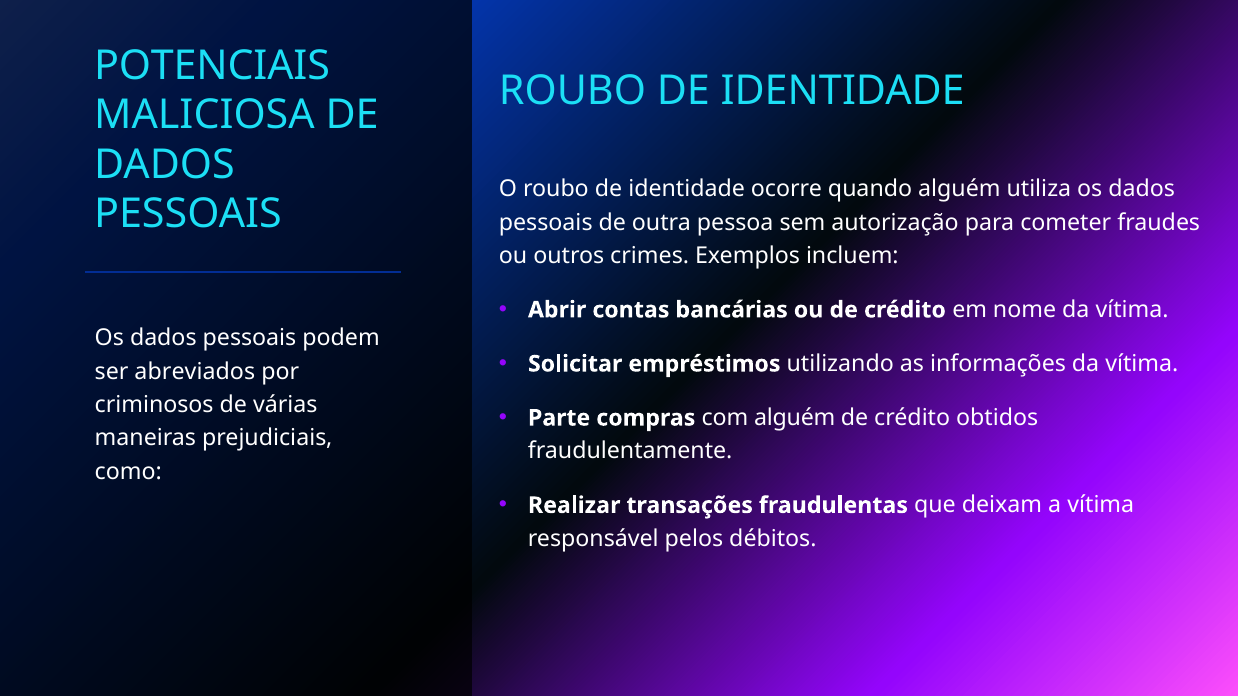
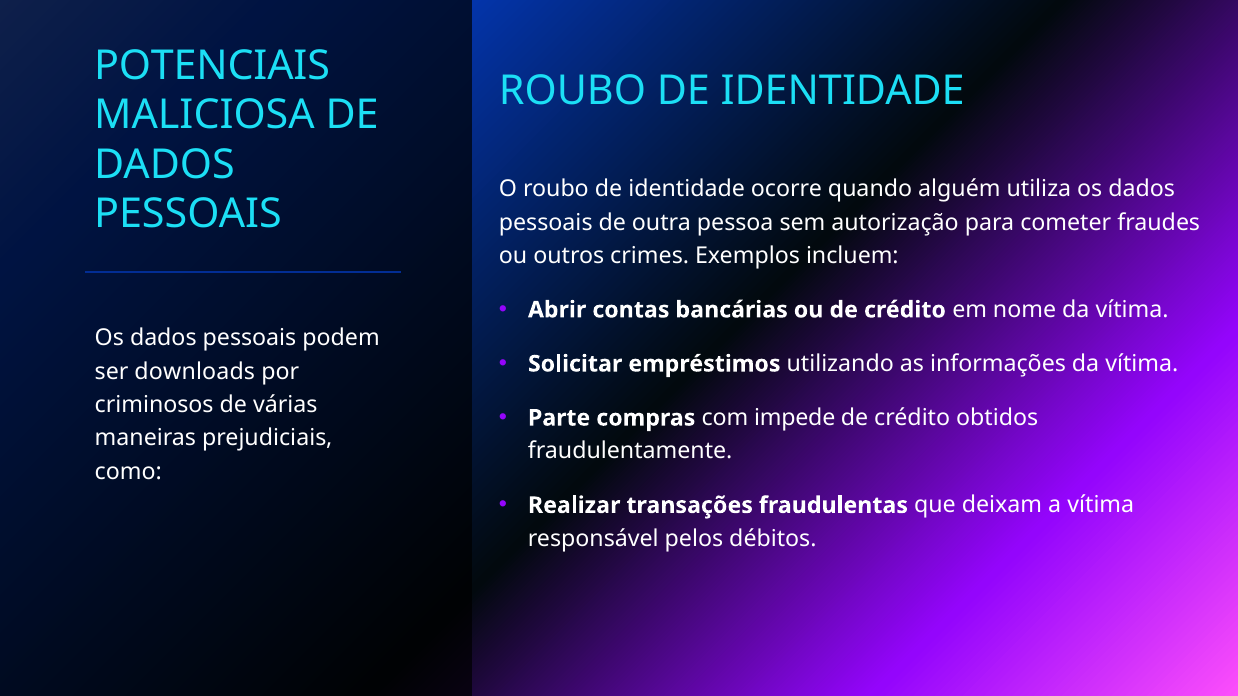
abreviados: abreviados -> downloads (195, 372)
com alguém: alguém -> impede (795, 418)
